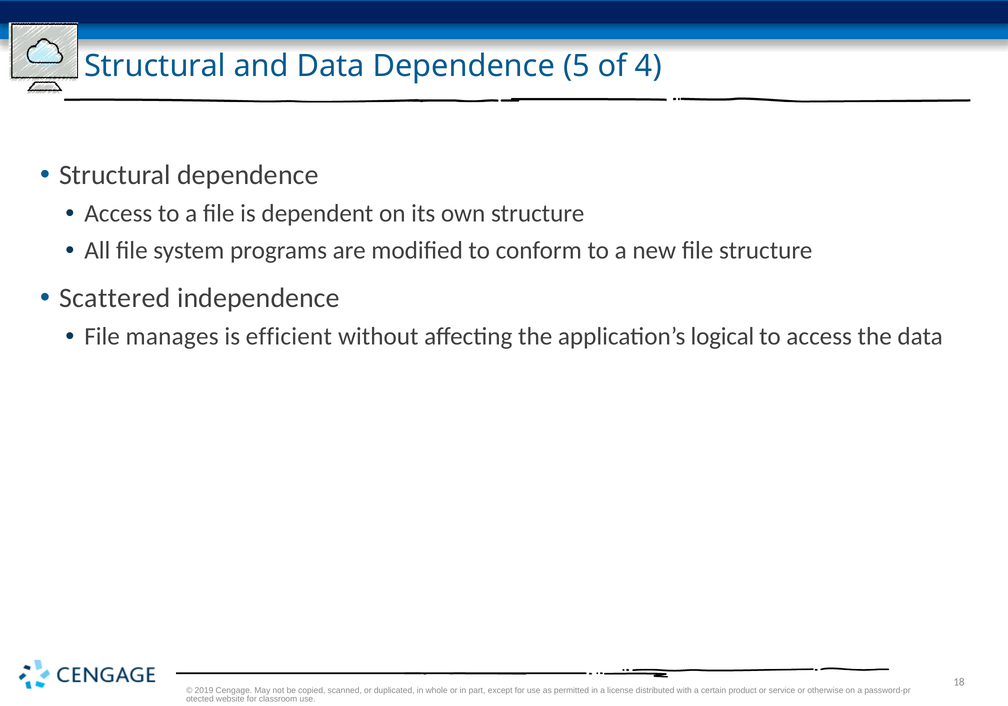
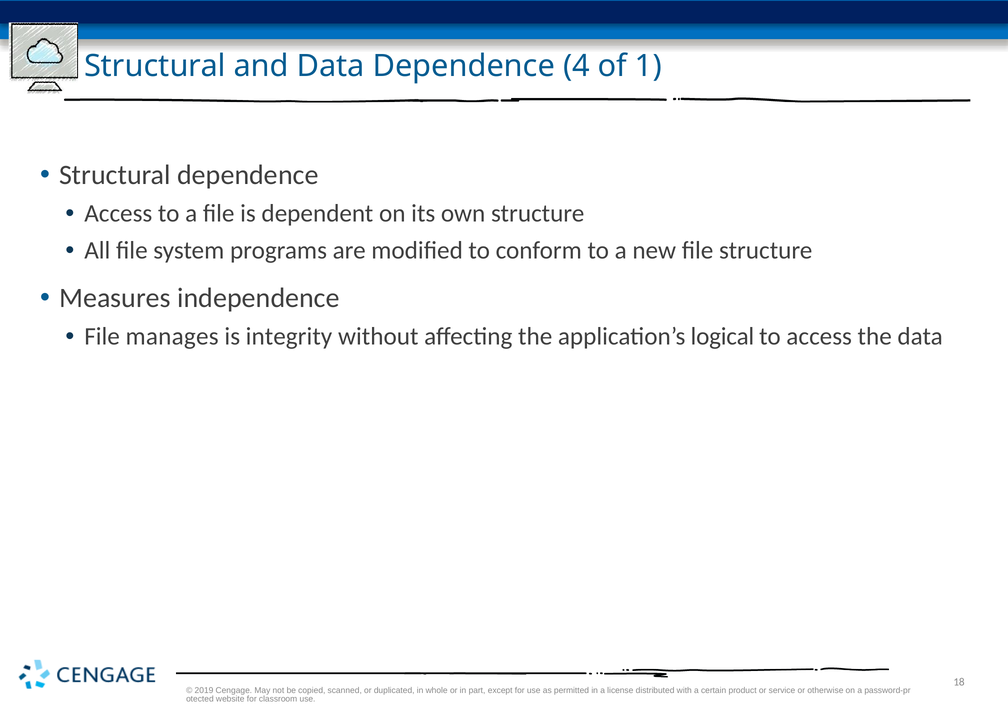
5: 5 -> 4 (576, 66)
4: 4 -> 1 (648, 66)
Scattered: Scattered -> Measures (115, 298)
efficient: efficient -> integrity (289, 336)
